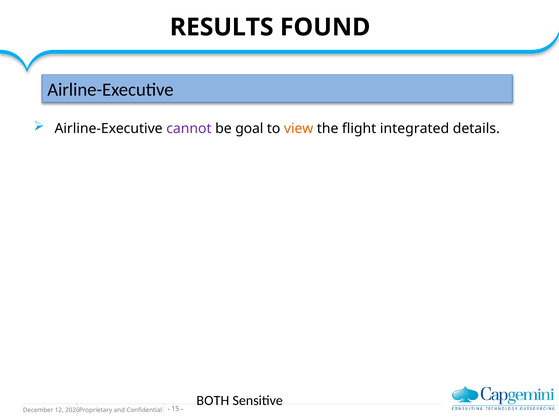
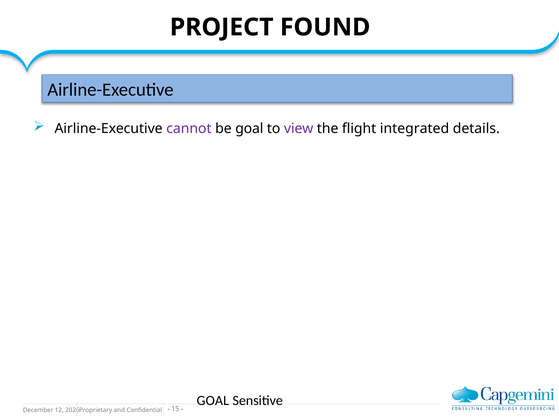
RESULTS: RESULTS -> PROJECT (222, 27)
view colour: orange -> purple (299, 129)
BOTH: BOTH -> GOAL (213, 401)
